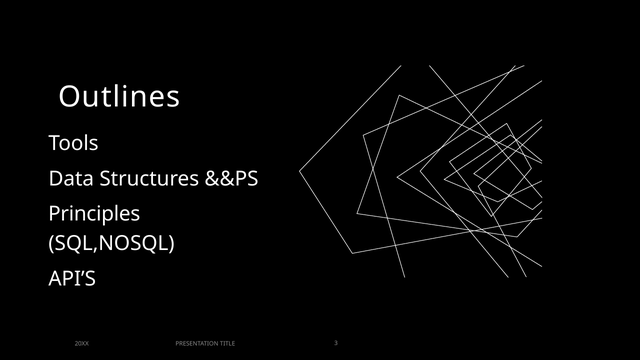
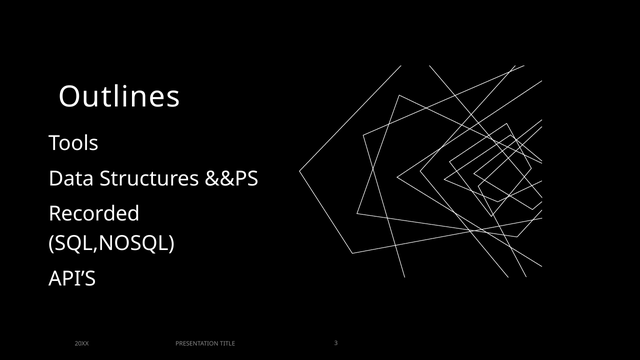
Principles: Principles -> Recorded (94, 214)
